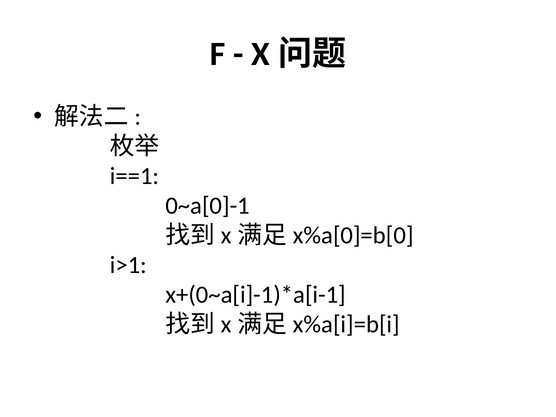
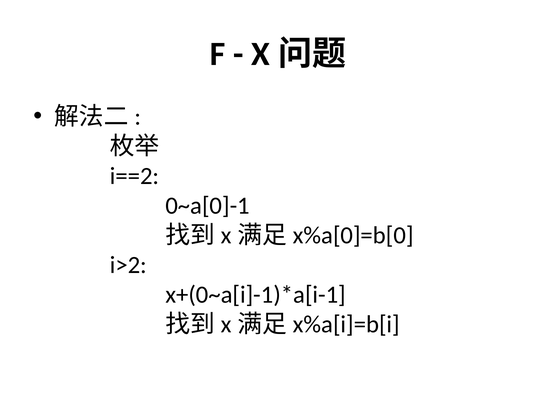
i==1: i==1 -> i==2 (135, 176)
i>1: i>1 -> i>2 (128, 265)
